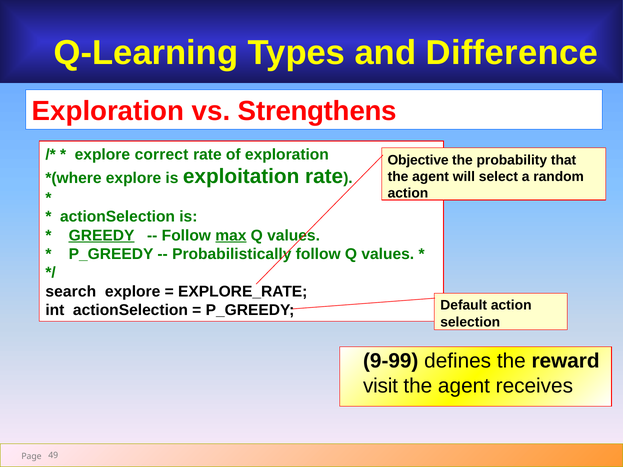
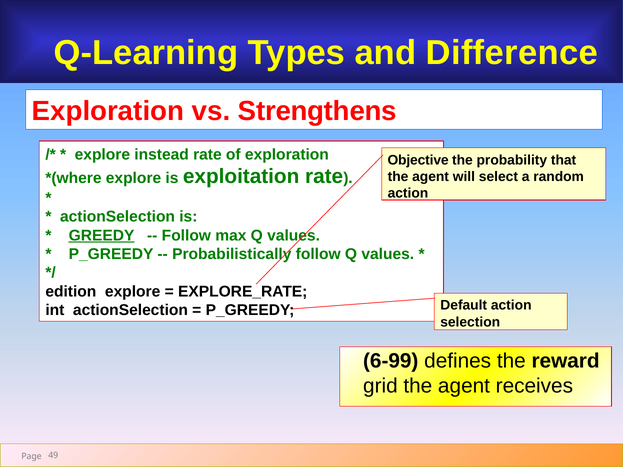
correct: correct -> instead (162, 155)
max underline: present -> none (231, 236)
search: search -> edition (71, 292)
9-99: 9-99 -> 6-99 (391, 361)
visit: visit -> grid (380, 386)
